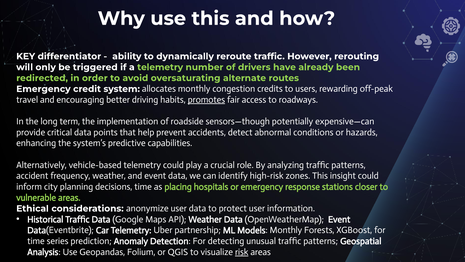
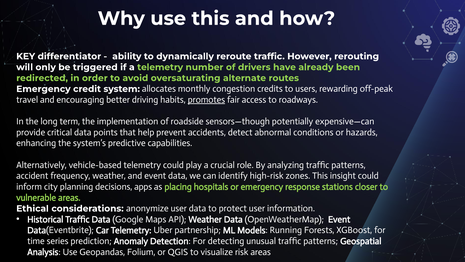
decisions time: time -> apps (143, 187)
Models Monthly: Monthly -> Running (286, 230)
risk underline: present -> none (242, 252)
